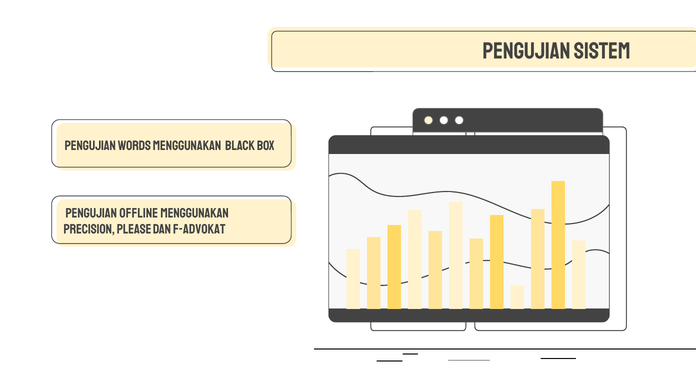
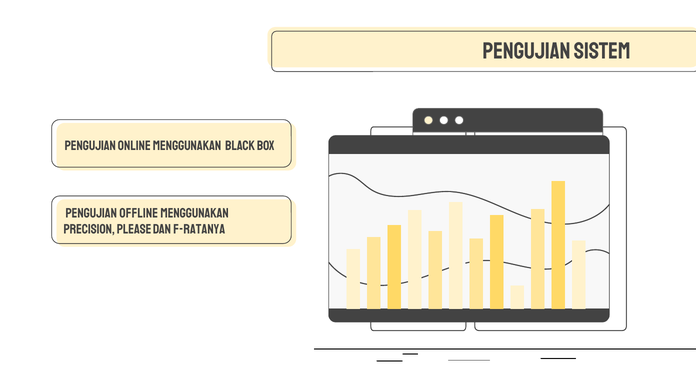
WORDS: WORDS -> ONLINE (134, 145)
F-Advokat: F-Advokat -> F-Ratanya (199, 229)
